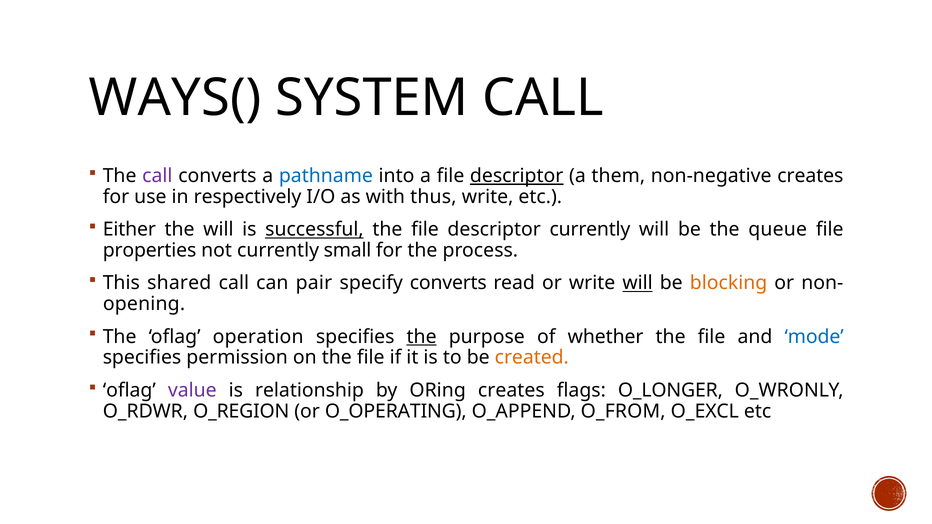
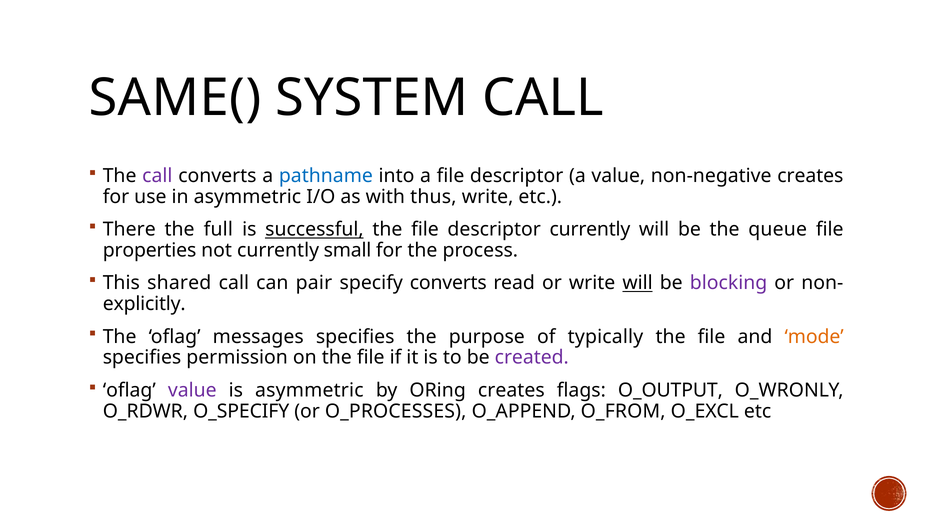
WAYS(: WAYS( -> SAME( (175, 98)
descriptor underline: present -> none (517, 176)
a them: them -> value (618, 176)
in respectively: respectively -> asymmetric (247, 197)
Either: Either -> There (129, 230)
the will: will -> full (218, 230)
blocking colour: orange -> purple (729, 283)
opening: opening -> explicitly (144, 304)
operation: operation -> messages (258, 337)
the underline: present -> none (422, 337)
whether: whether -> typically (605, 337)
mode colour: blue -> orange (814, 337)
created colour: orange -> purple (532, 358)
is relationship: relationship -> asymmetric (309, 390)
O_LONGER: O_LONGER -> O_OUTPUT (670, 390)
O_REGION: O_REGION -> O_SPECIFY (241, 411)
O_OPERATING: O_OPERATING -> O_PROCESSES (396, 411)
